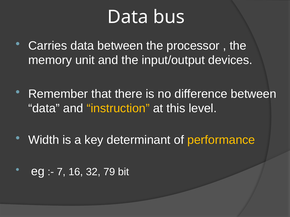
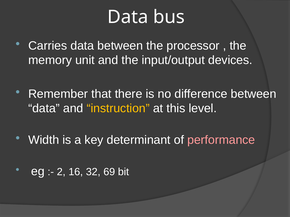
performance colour: yellow -> pink (221, 140)
7: 7 -> 2 (61, 172)
79: 79 -> 69 (109, 172)
